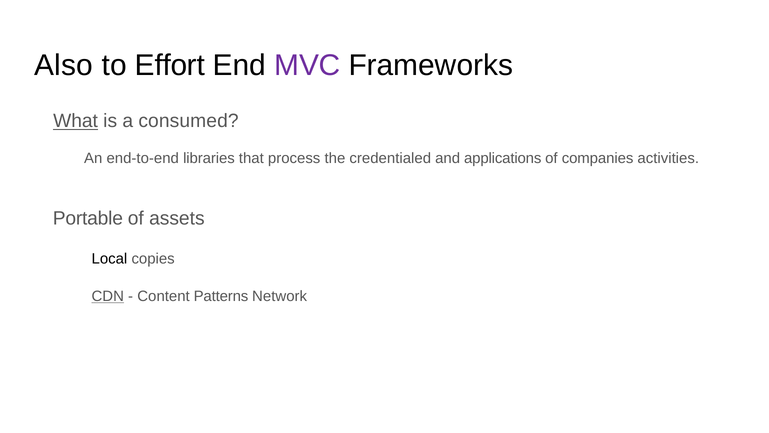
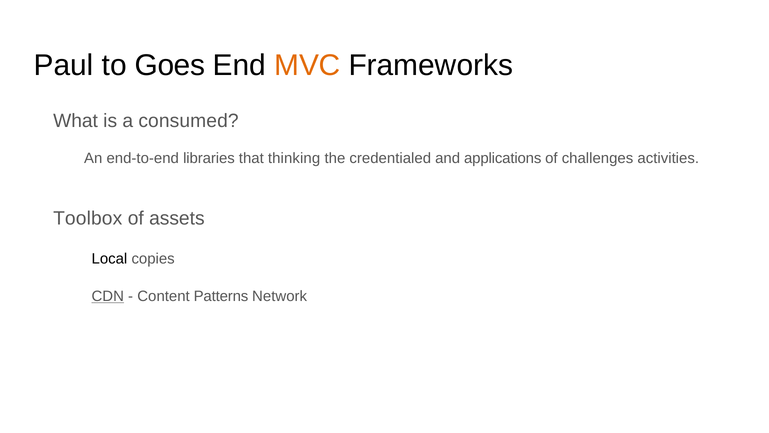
Also: Also -> Paul (64, 65)
Effort: Effort -> Goes (170, 65)
MVC colour: purple -> orange (307, 65)
What underline: present -> none (76, 121)
process: process -> thinking (294, 158)
companies: companies -> challenges (598, 158)
Portable: Portable -> Toolbox (88, 218)
